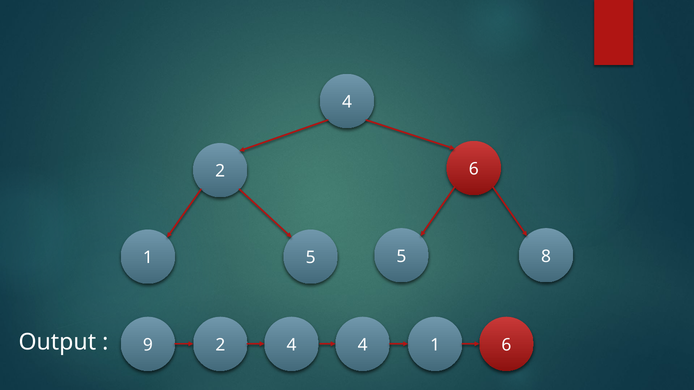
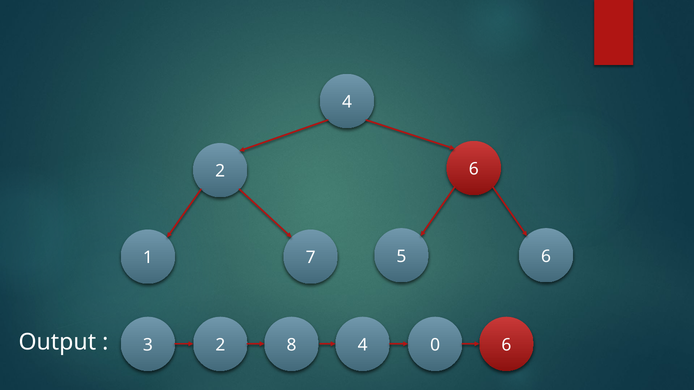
5 8: 8 -> 6 (546, 257)
1 5: 5 -> 7 (311, 258)
9: 9 -> 3 (148, 345)
2 4: 4 -> 8 (292, 345)
4 1: 1 -> 0 (435, 345)
